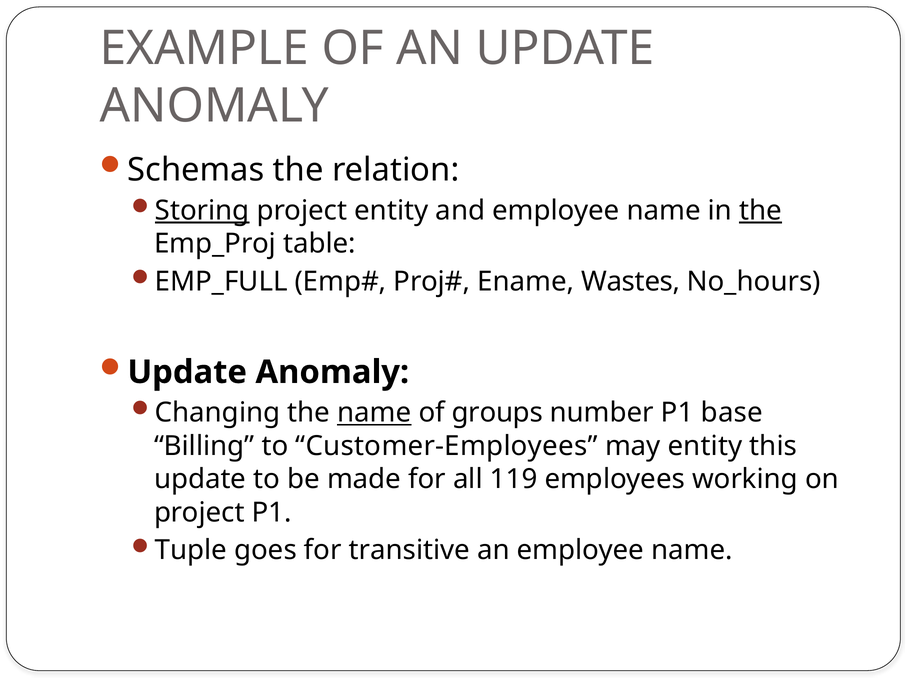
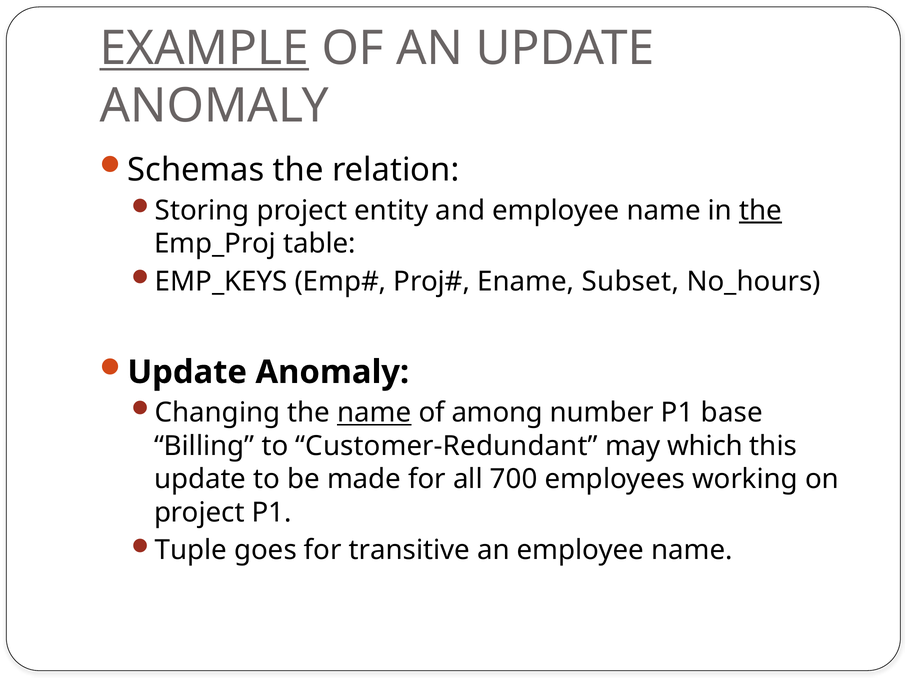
EXAMPLE underline: none -> present (204, 49)
Storing underline: present -> none (202, 211)
EMP_FULL: EMP_FULL -> EMP_KEYS (221, 282)
Wastes: Wastes -> Subset (630, 282)
groups: groups -> among (497, 413)
Customer-Employees: Customer-Employees -> Customer-Redundant (447, 446)
may entity: entity -> which (705, 446)
119: 119 -> 700 (514, 479)
